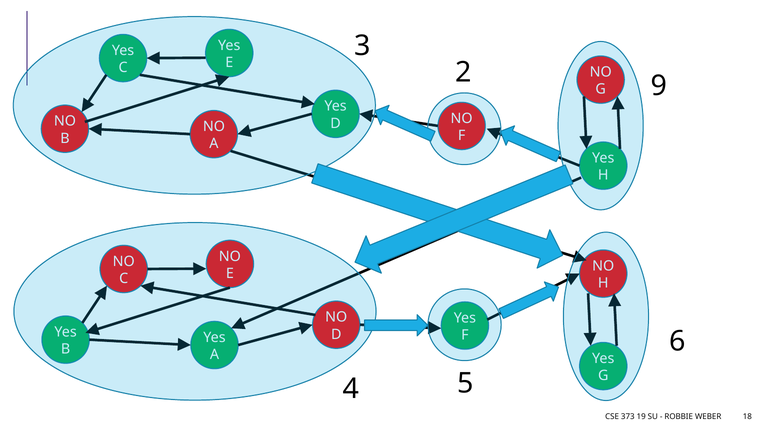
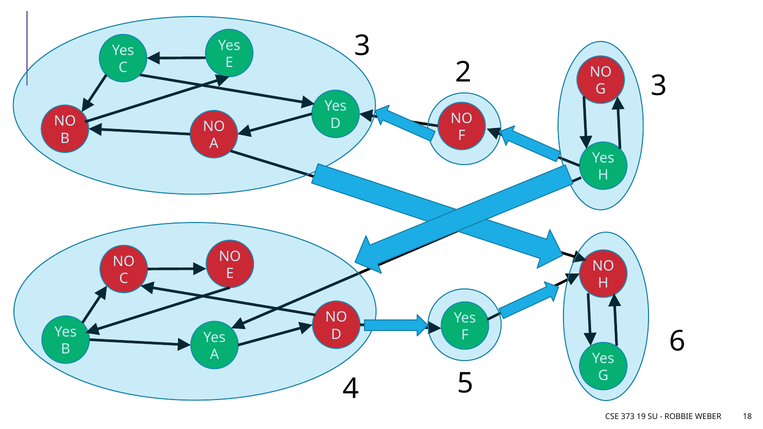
9: 9 -> 3 (659, 86)
